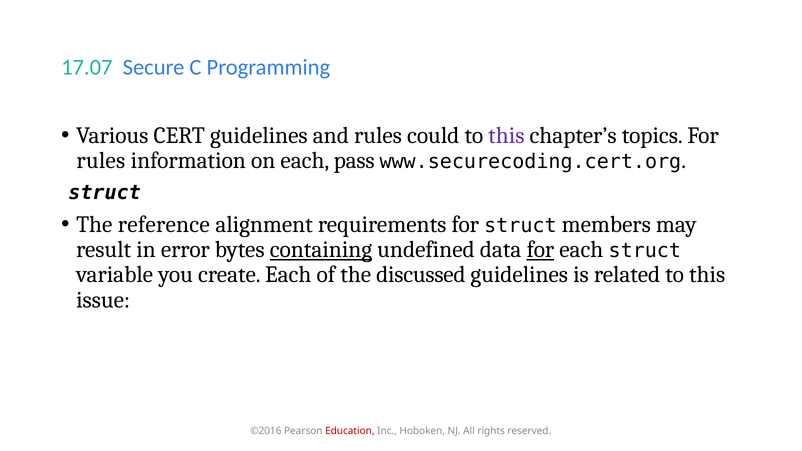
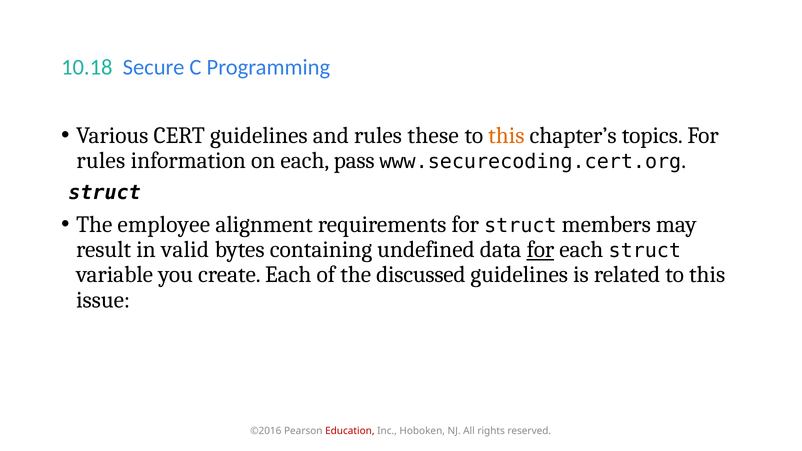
17.07: 17.07 -> 10.18 (87, 67)
could: could -> these (433, 136)
this colour: purple -> orange (506, 136)
reference: reference -> employee (164, 224)
error: error -> valid (185, 250)
containing underline: present -> none (321, 250)
